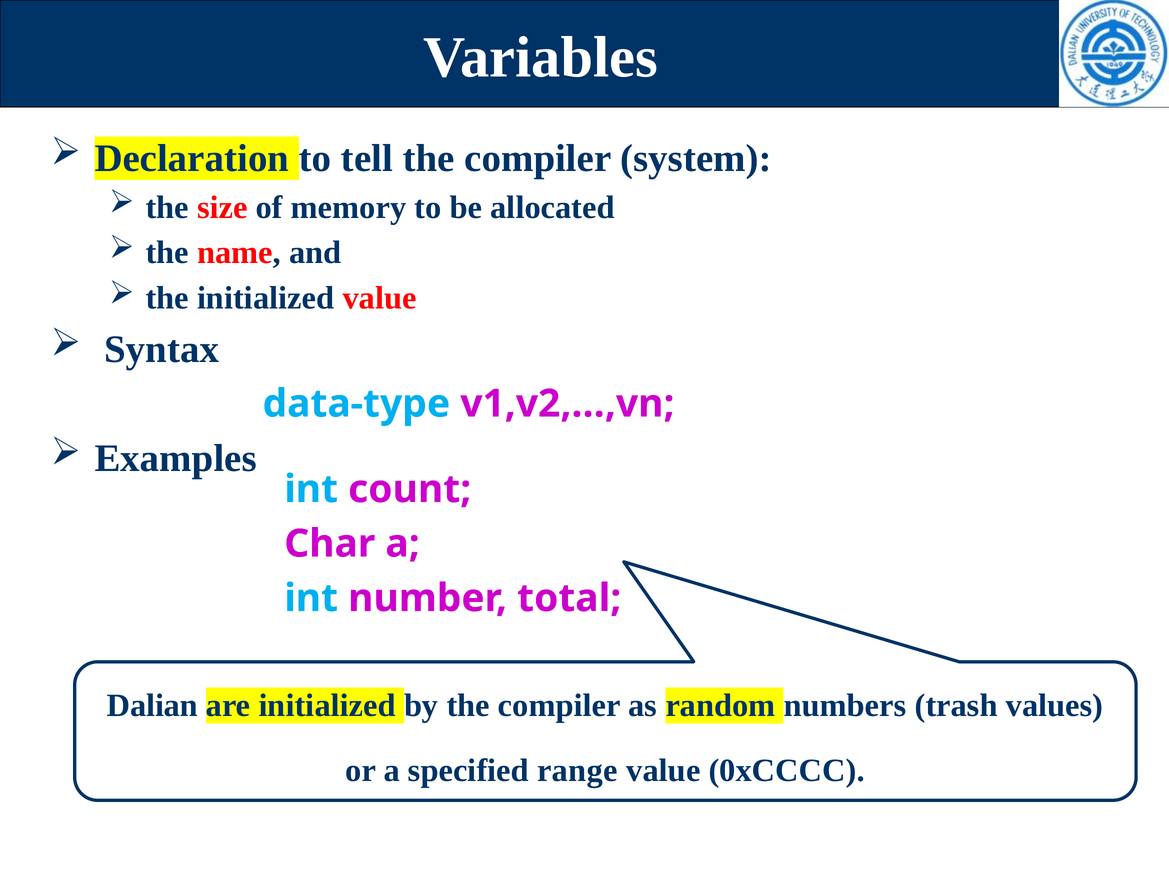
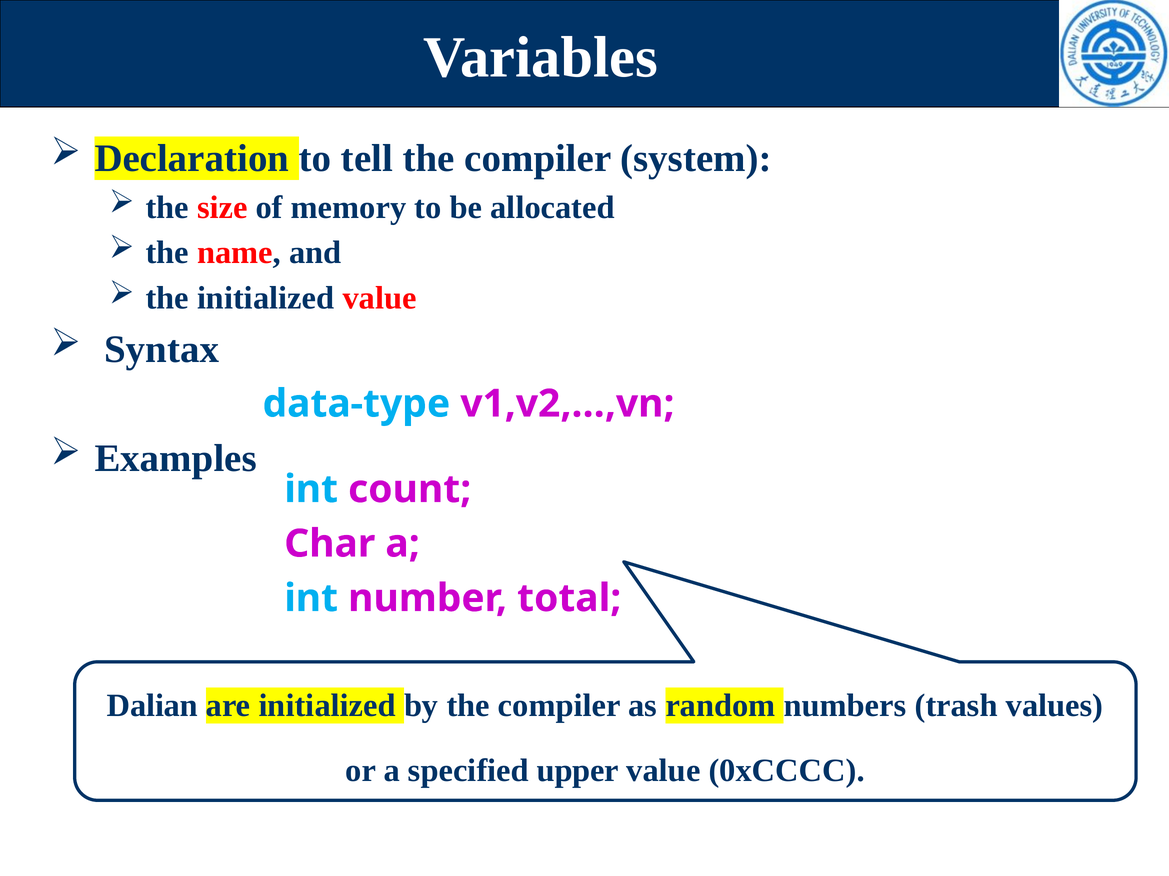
range: range -> upper (578, 771)
